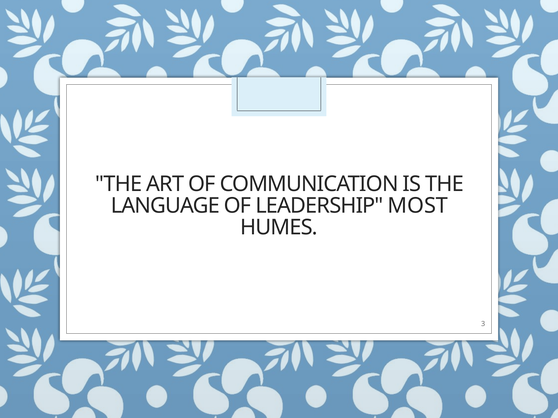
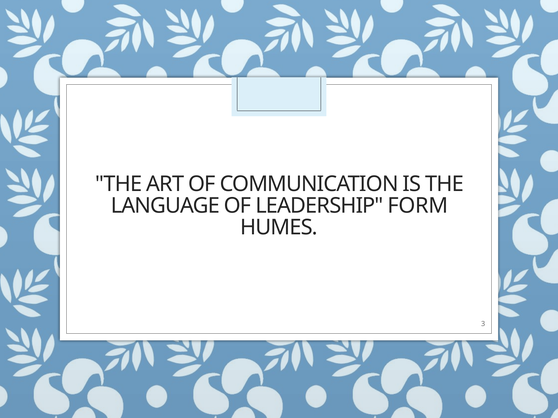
MOST: MOST -> FORM (418, 206)
